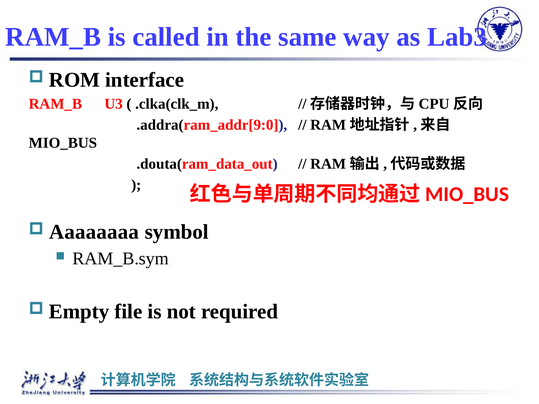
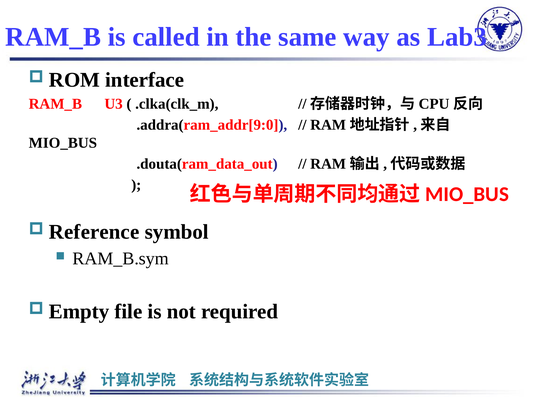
Aaaaaaaa: Aaaaaaaa -> Reference (94, 232)
